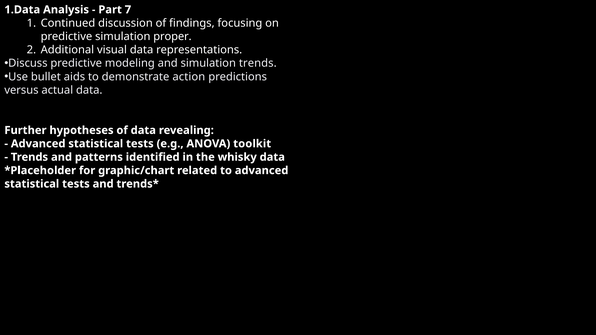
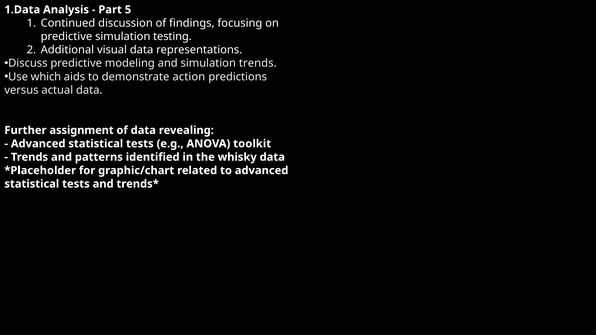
7: 7 -> 5 (128, 10)
proper: proper -> testing (172, 36)
bullet: bullet -> which (46, 77)
hypotheses: hypotheses -> assignment (82, 130)
